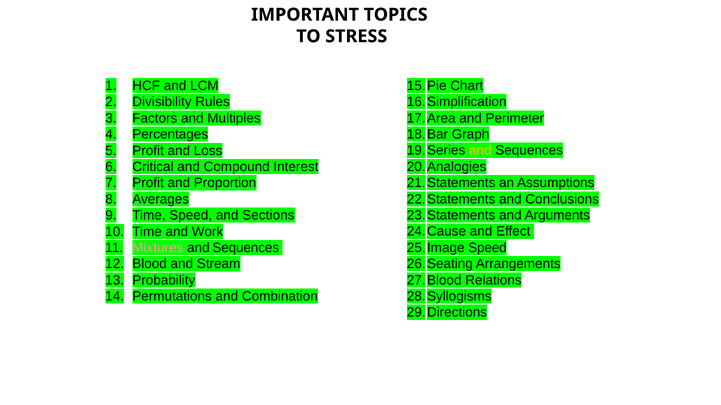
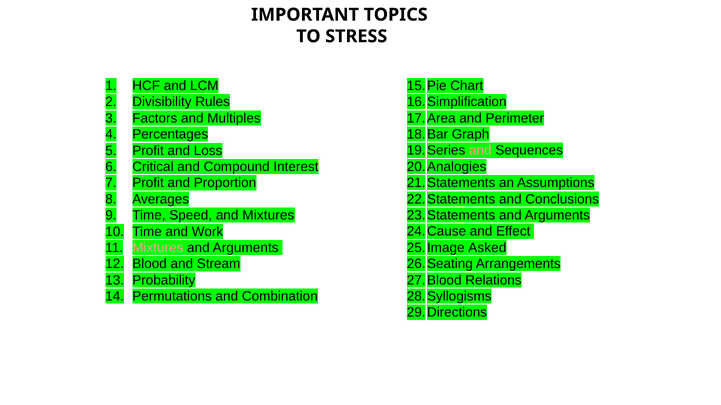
and colour: yellow -> pink (480, 151)
and Sections: Sections -> Mixtures (268, 216)
Speed: Speed -> Asked (487, 248)
Sequences: Sequences -> Arguments (246, 248)
